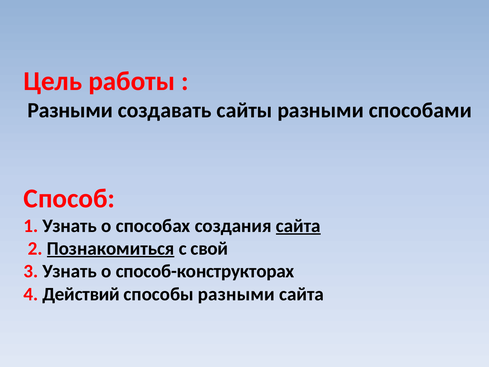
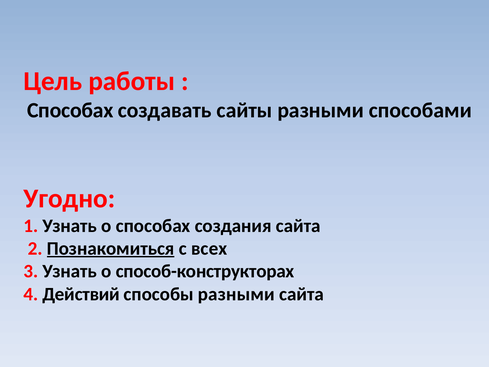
Разными: Разными -> Способах (70, 110)
Способ: Способ -> Угодно (69, 198)
сайта underline: present -> none (298, 226)
свой: свой -> всех (209, 248)
